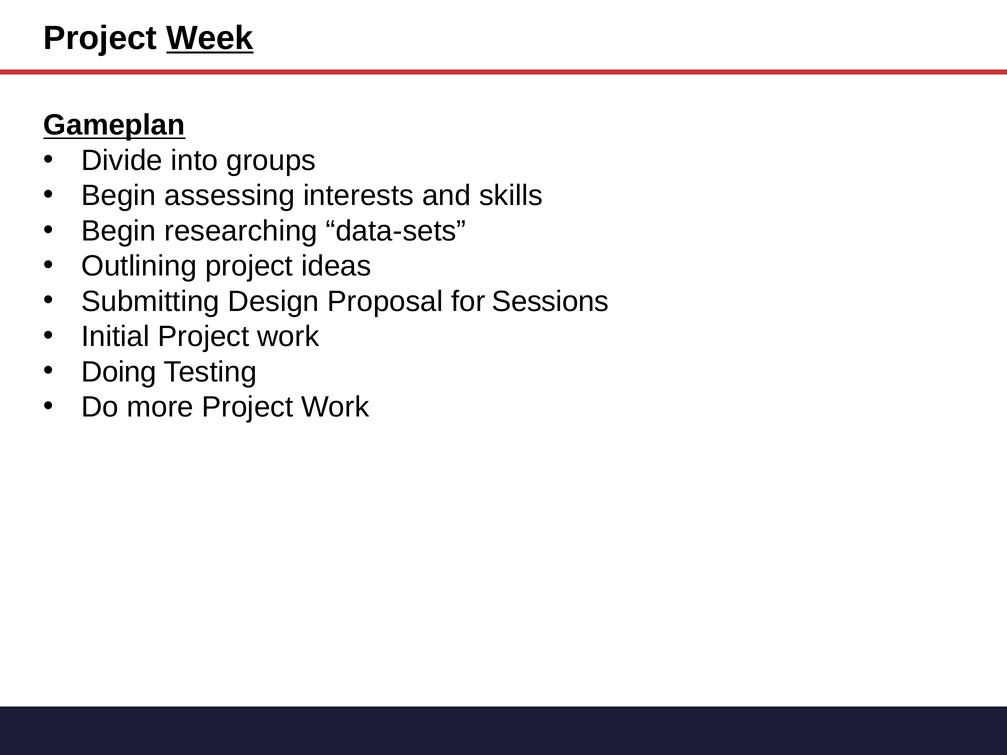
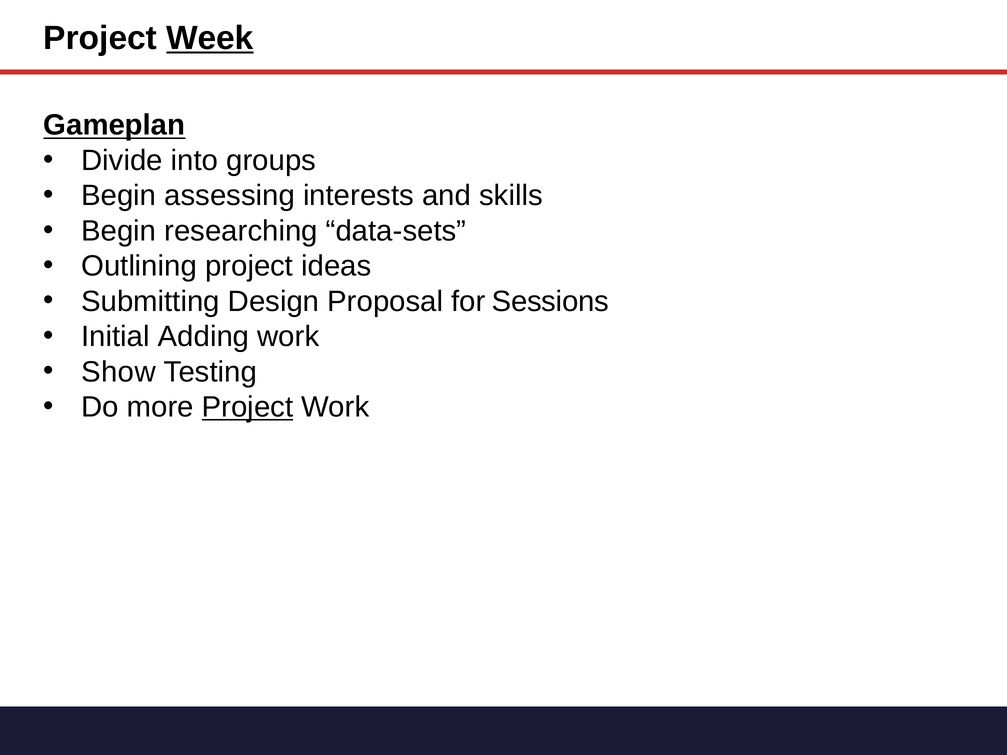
Initial Project: Project -> Adding (204, 337)
Doing: Doing -> Show (119, 372)
Project underline: none -> present (247, 407)
